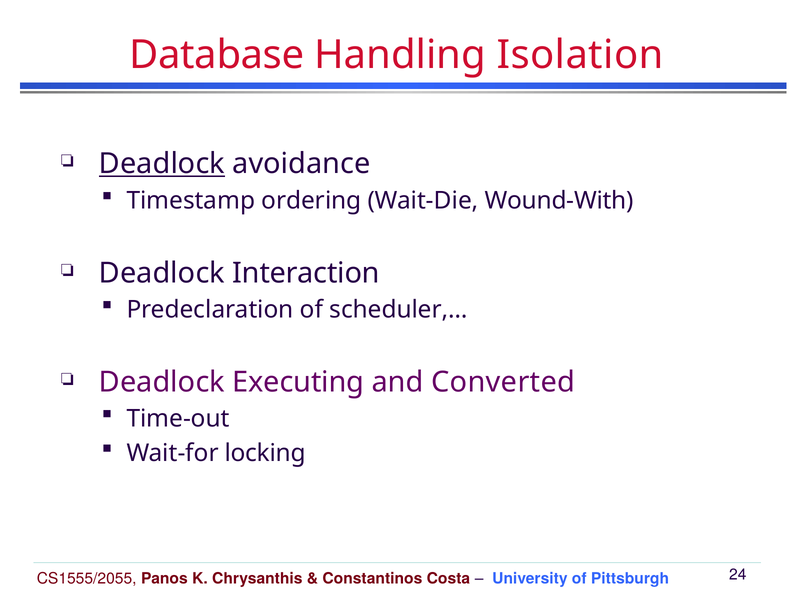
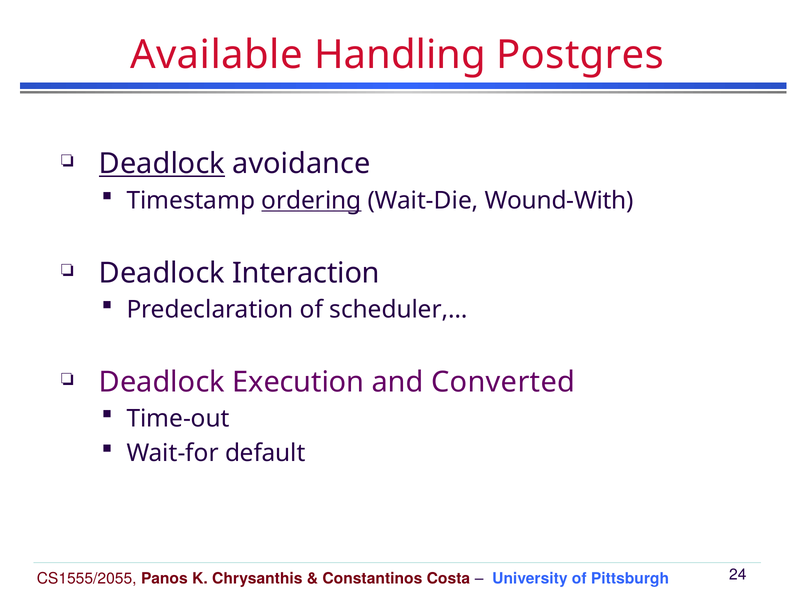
Database: Database -> Available (216, 55)
Isolation: Isolation -> Postgres (580, 55)
ordering underline: none -> present (311, 200)
Executing: Executing -> Execution (298, 382)
locking: locking -> default (265, 453)
